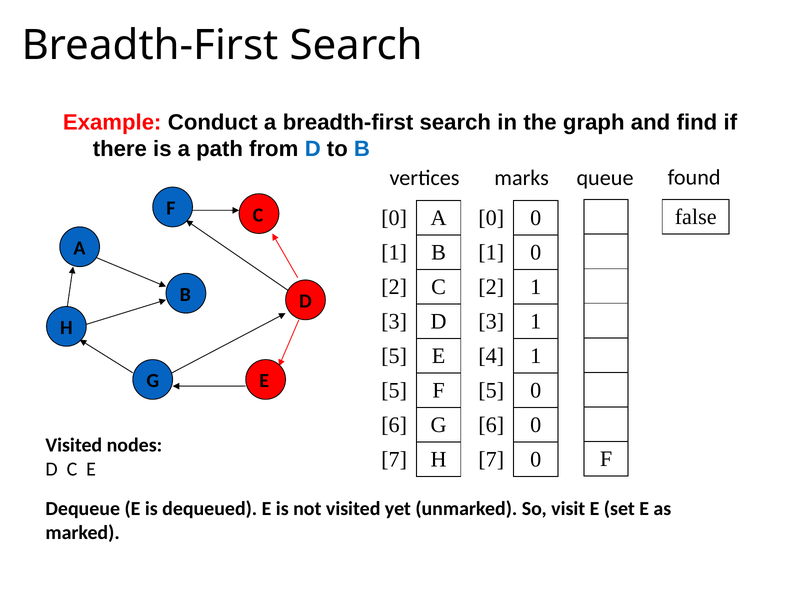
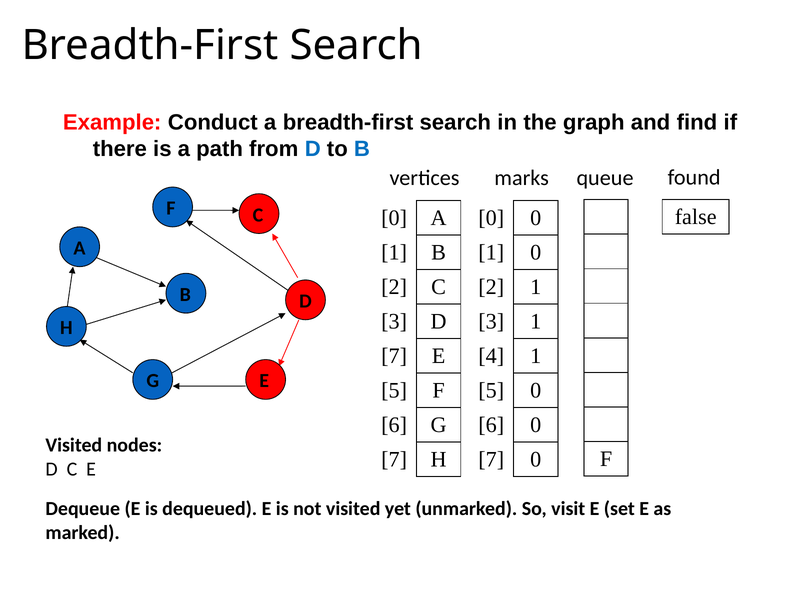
5: 5 -> 7 (394, 356)
